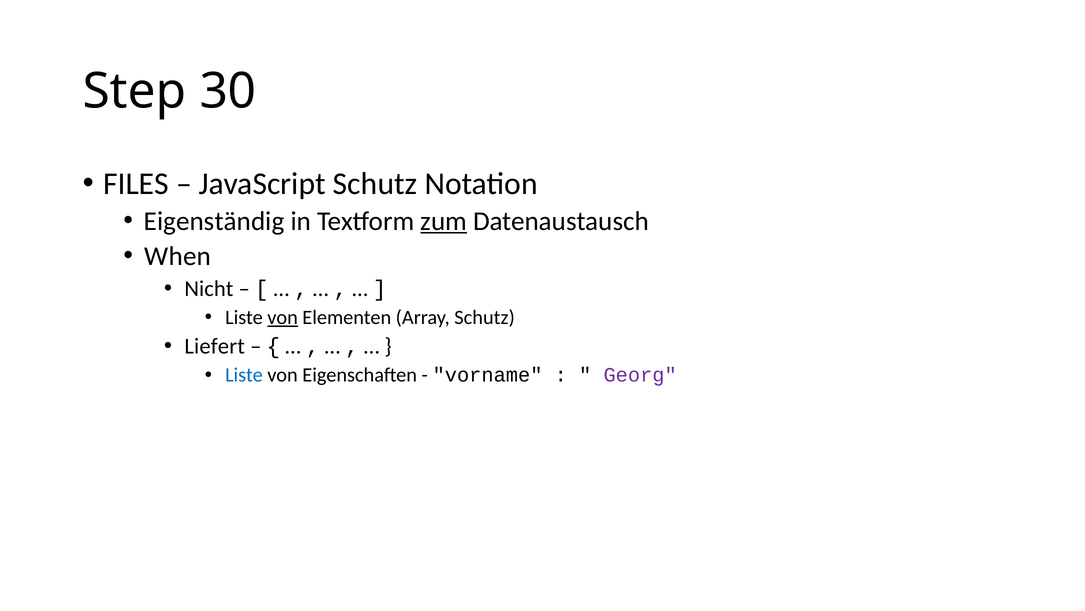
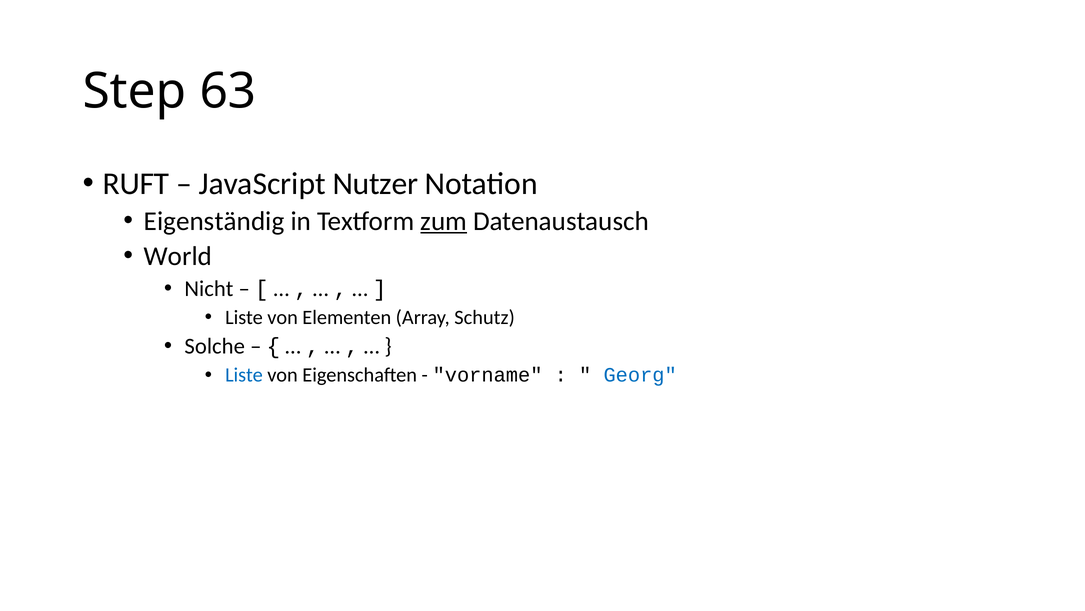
30: 30 -> 63 (228, 91)
FILES: FILES -> RUFT (136, 183)
JavaScript Schutz: Schutz -> Nutzer (375, 183)
When: When -> World (178, 256)
von underline: present -> none (283, 317)
Liefert: Liefert -> Solche (215, 346)
Georg colour: purple -> blue (640, 375)
